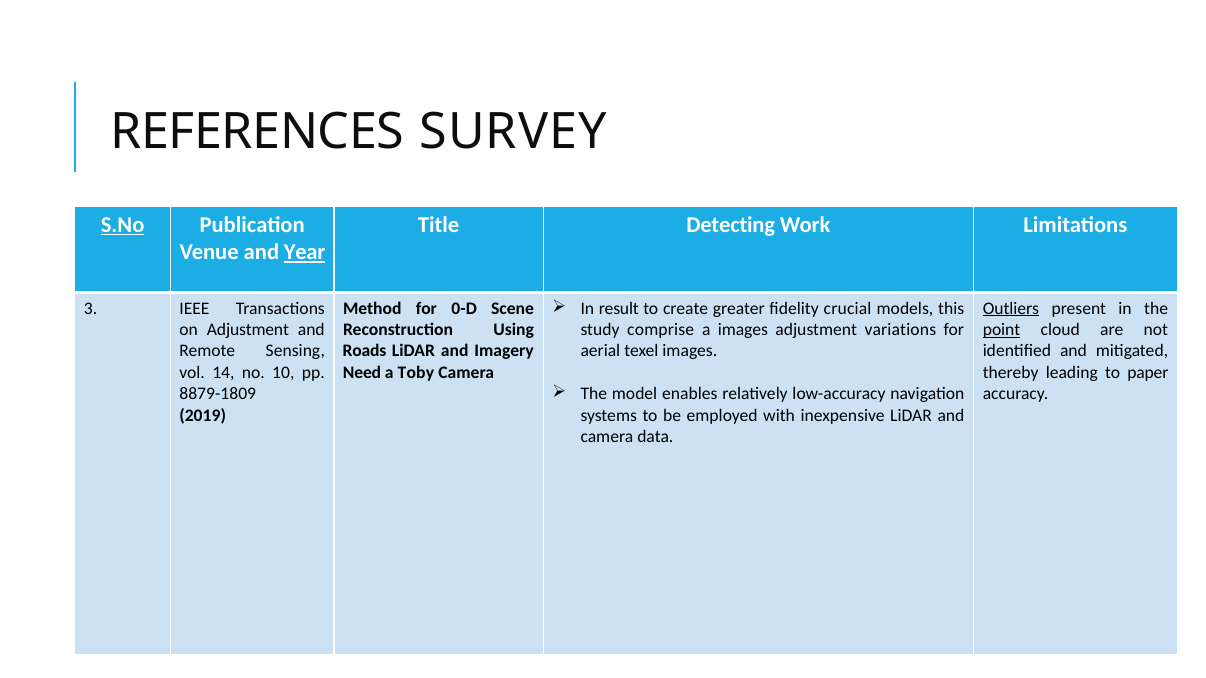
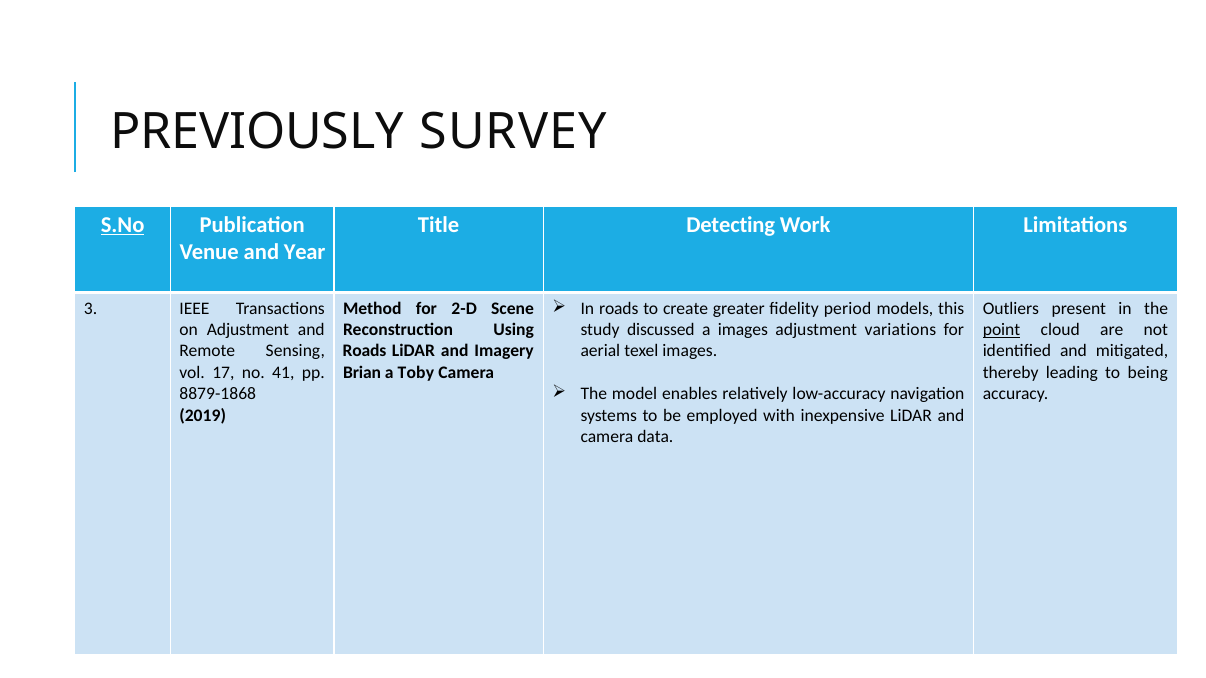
REFERENCES: REFERENCES -> PREVIOUSLY (257, 132)
Year underline: present -> none (305, 252)
In result: result -> roads (619, 308)
crucial: crucial -> period (848, 308)
0-D: 0-D -> 2-D (464, 308)
Outliers underline: present -> none (1011, 308)
comprise: comprise -> discussed (661, 330)
14: 14 -> 17 (223, 373)
10: 10 -> 41 (283, 373)
Need: Need -> Brian (362, 373)
paper: paper -> being (1148, 373)
8879-1809: 8879-1809 -> 8879-1868 (218, 394)
